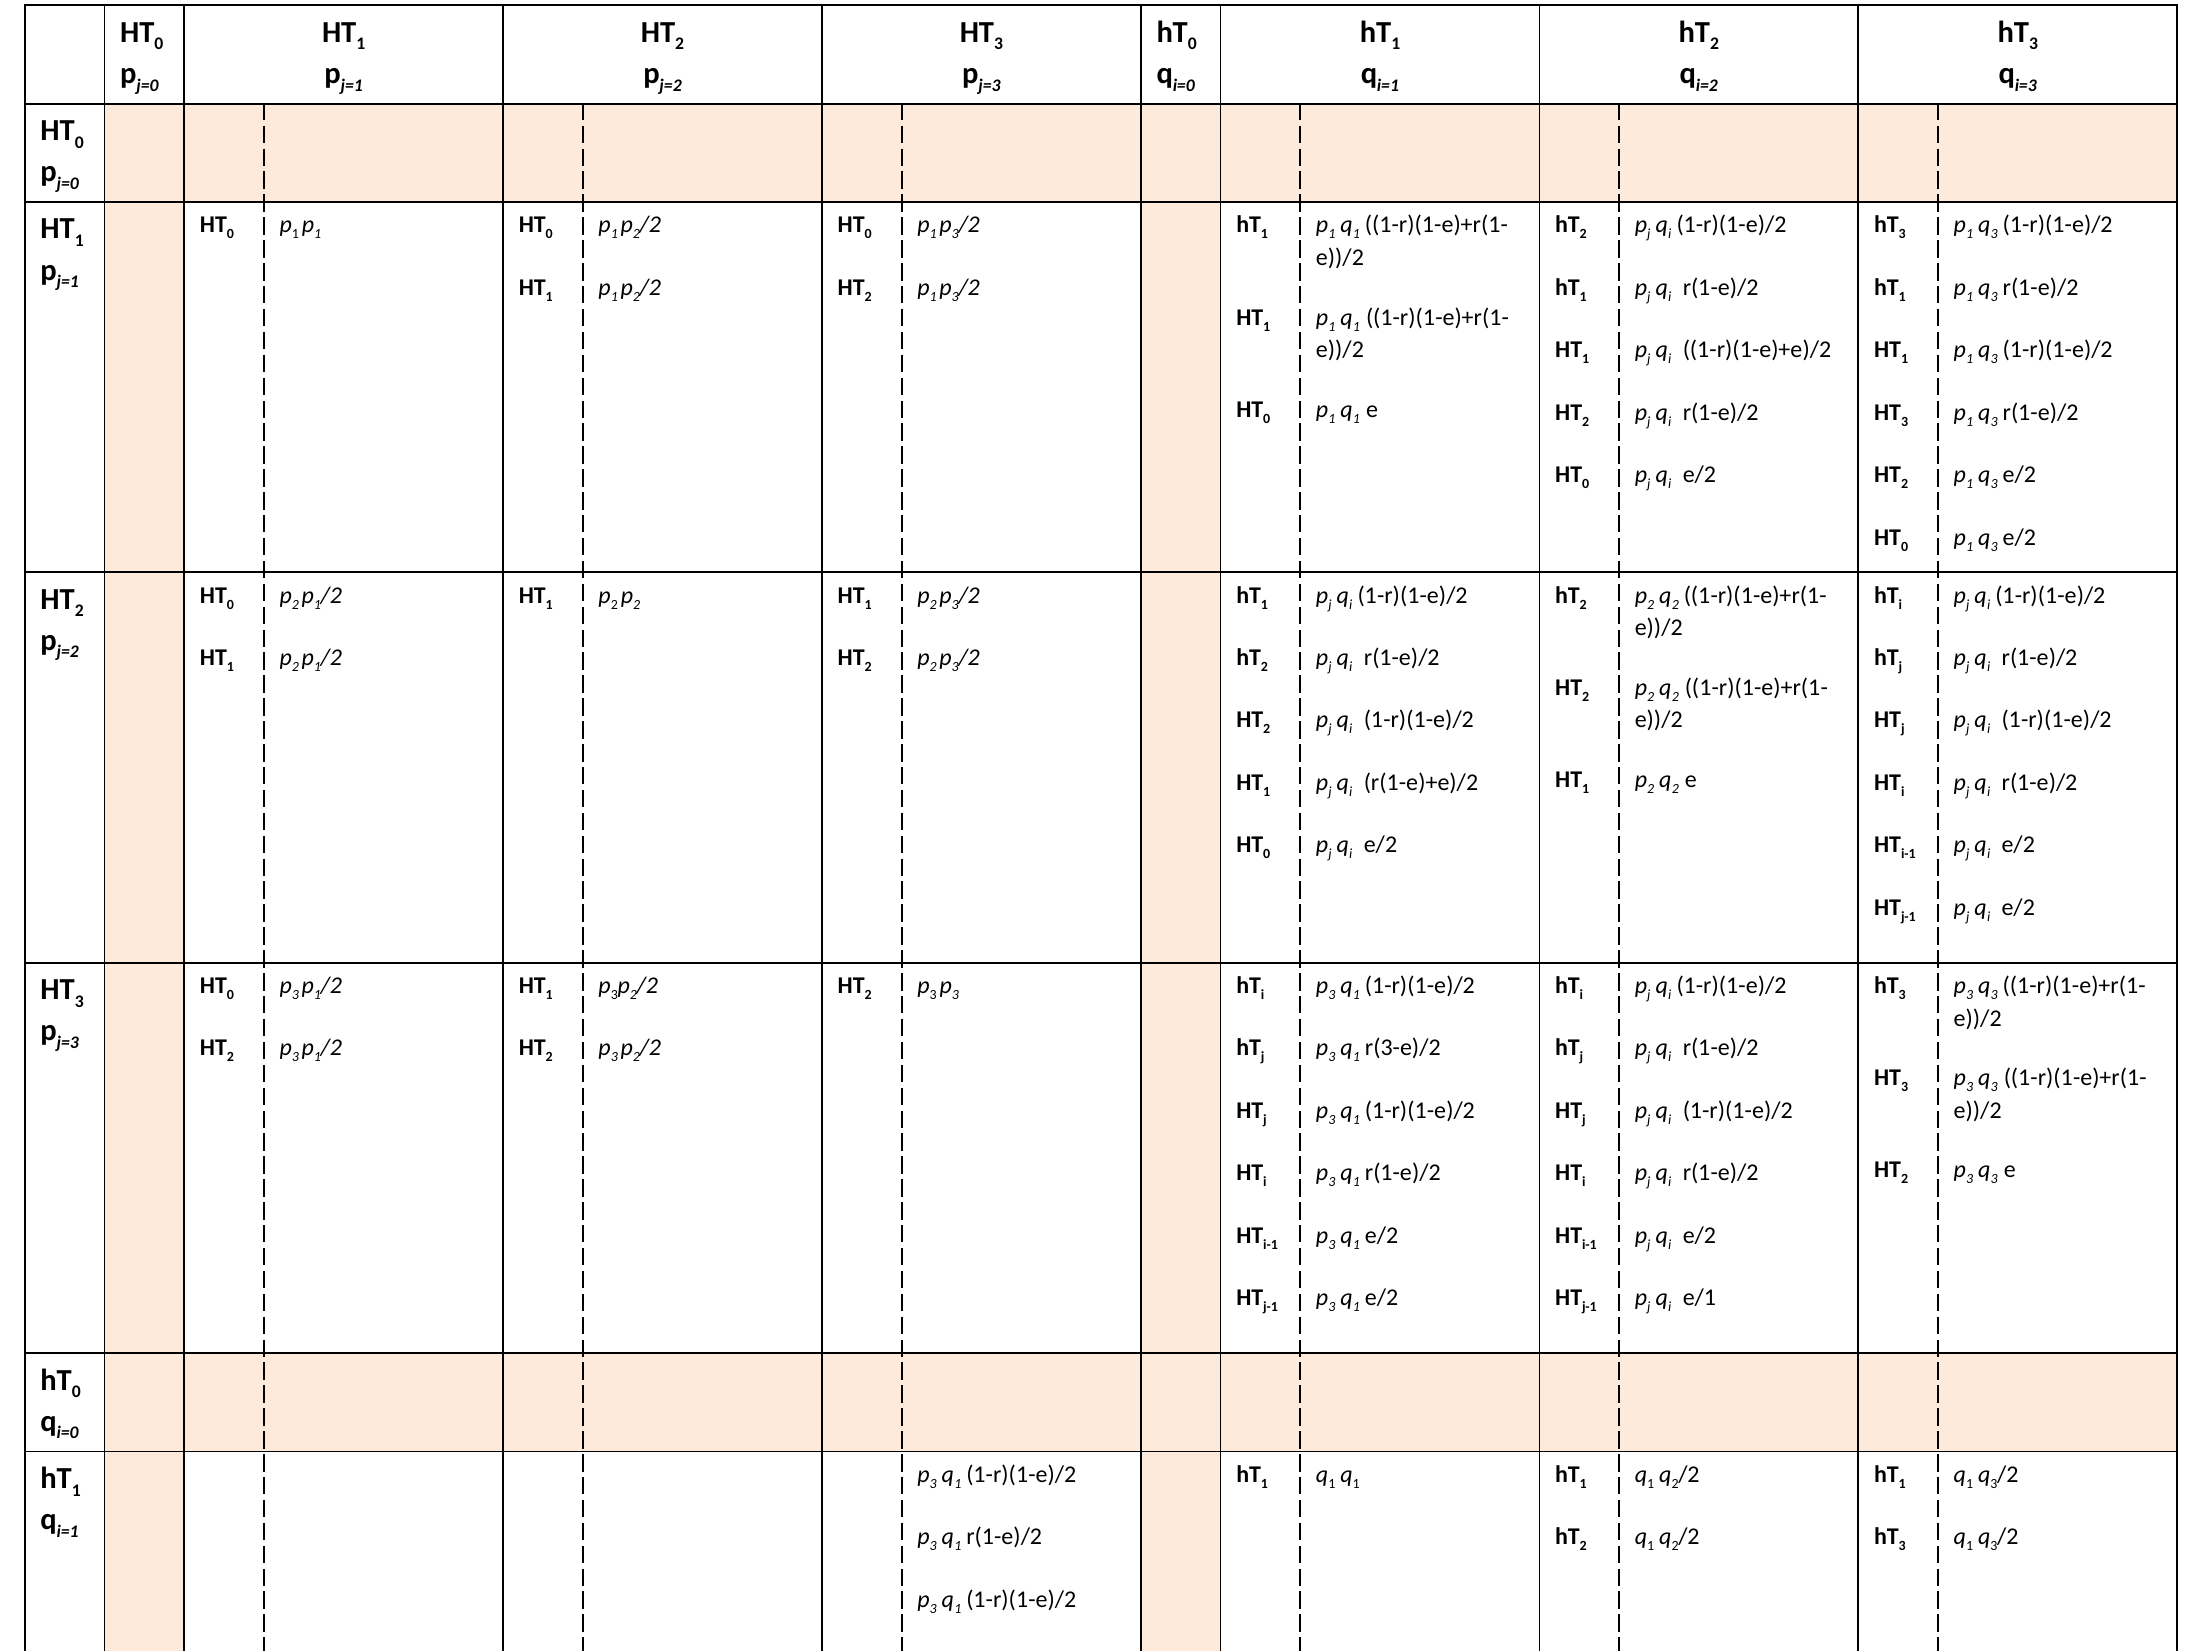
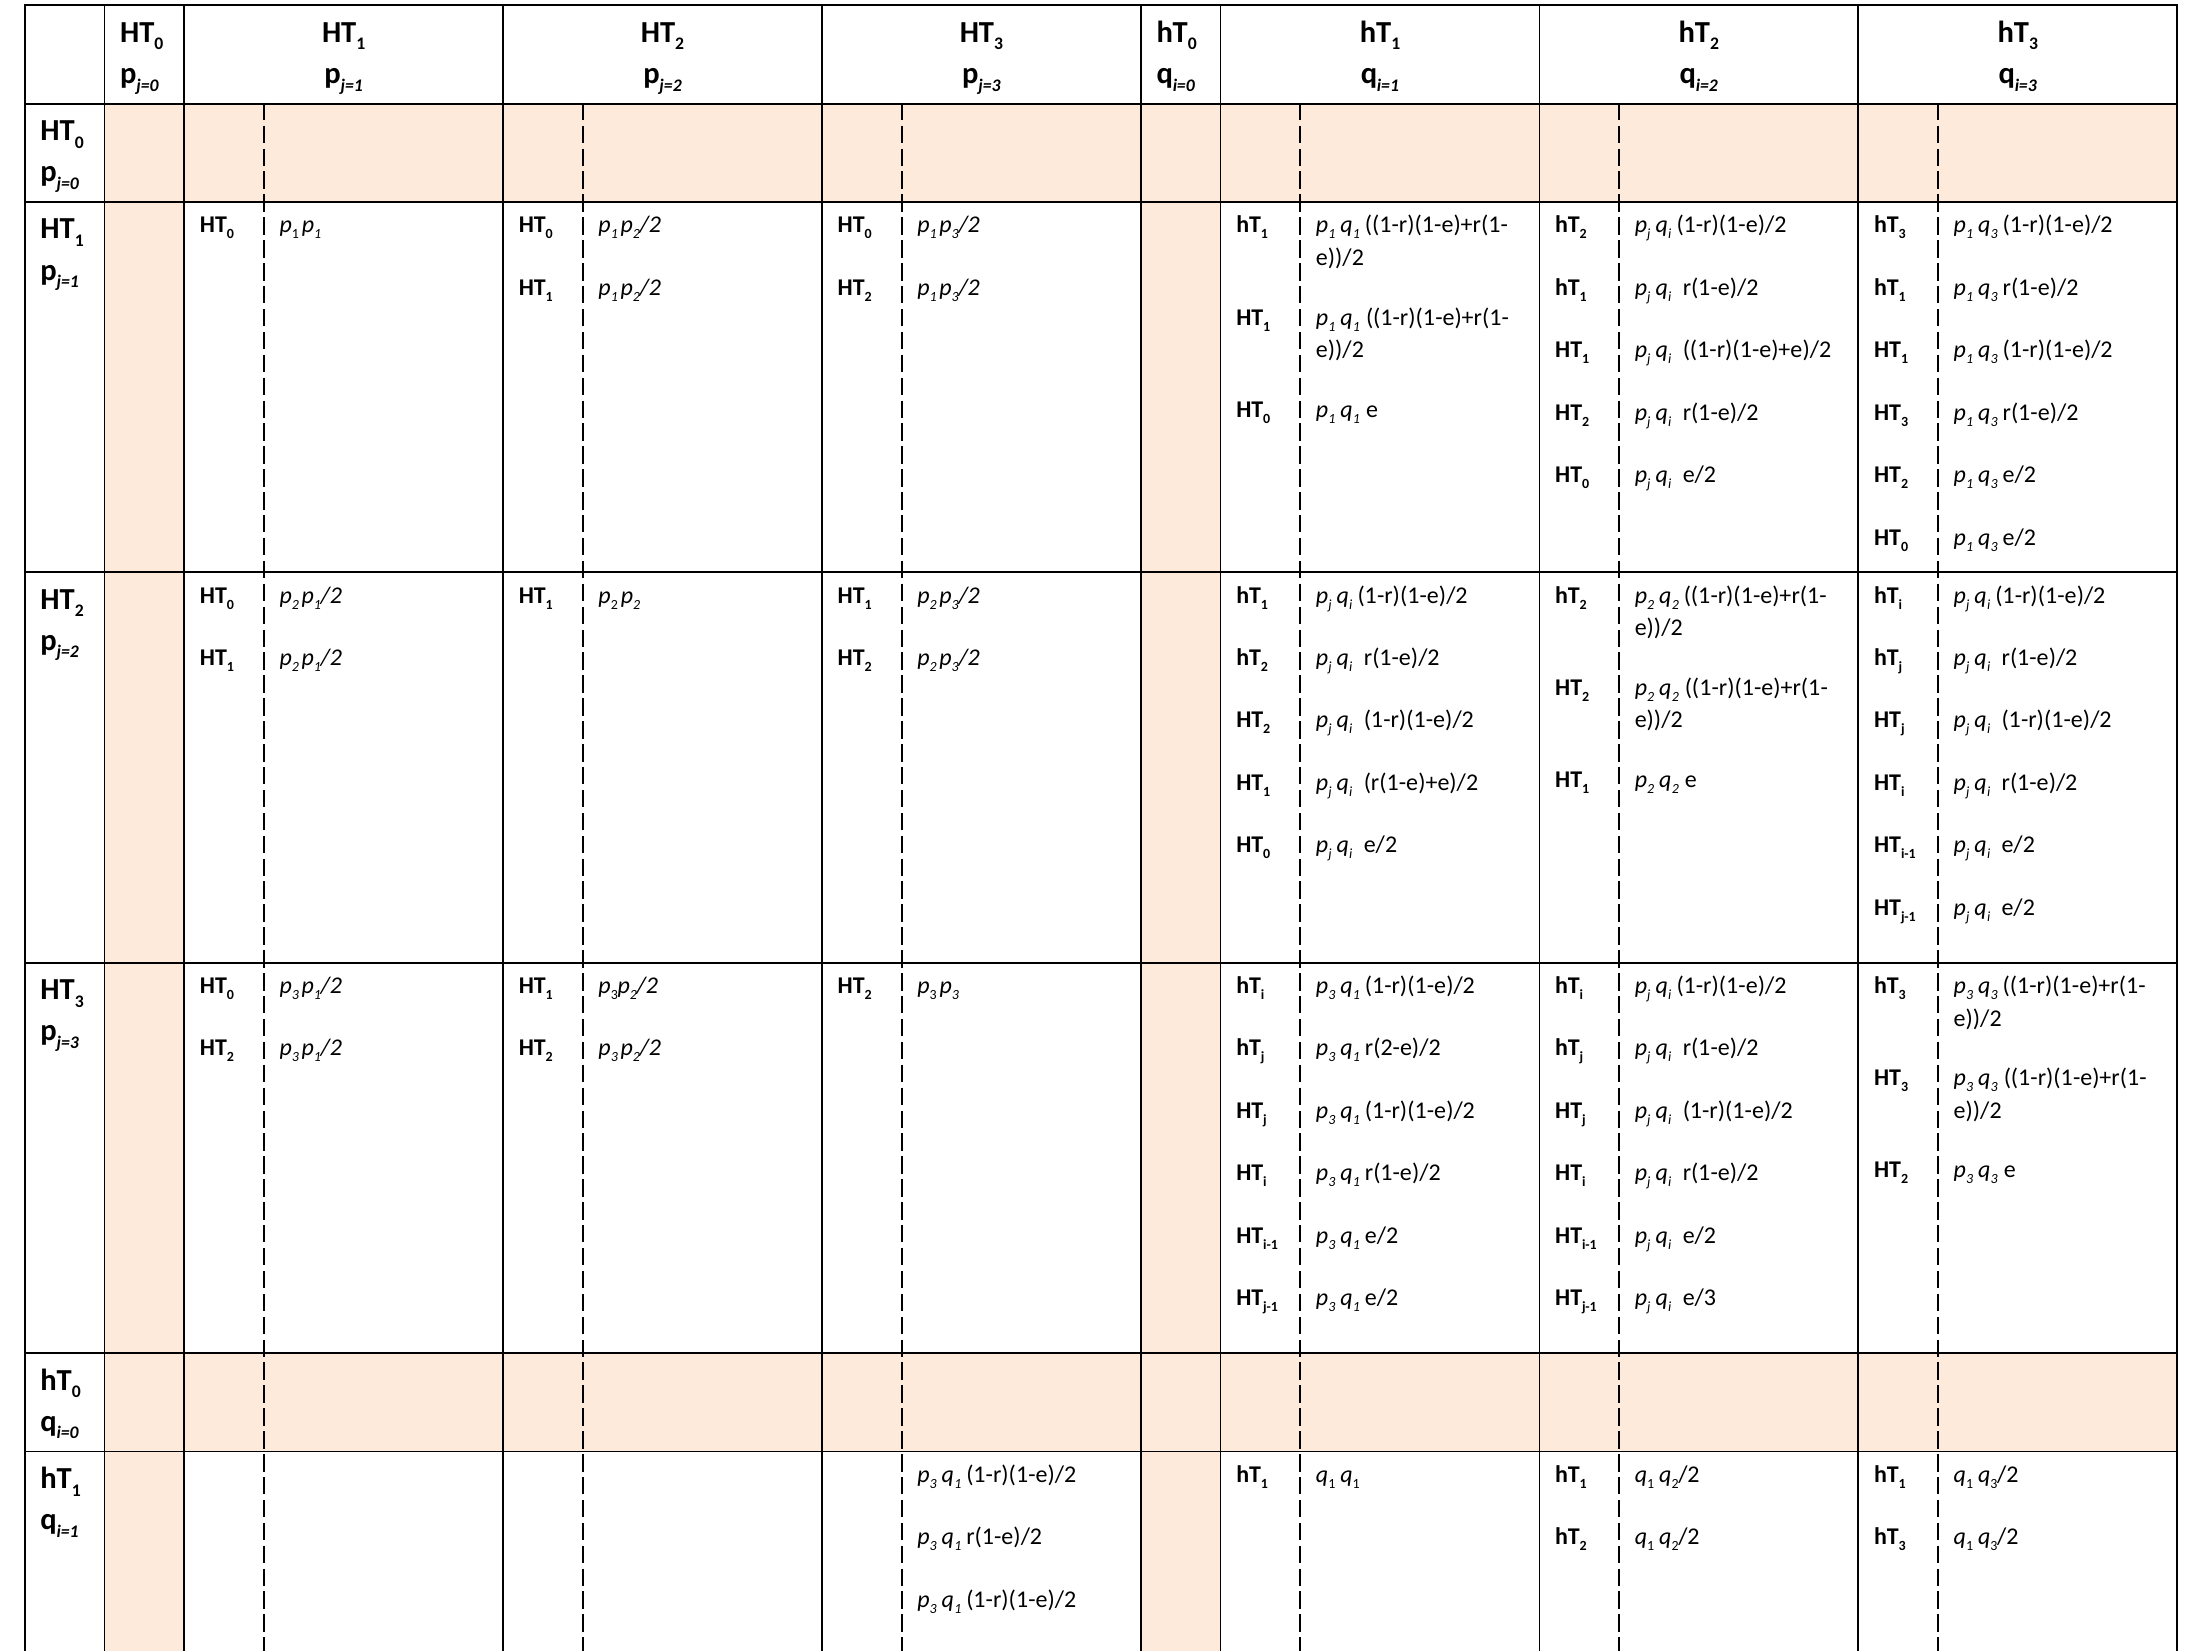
r(3-e)/2: r(3-e)/2 -> r(2-e)/2 (1403, 1048)
e/1: e/1 -> e/3 (1699, 1298)
